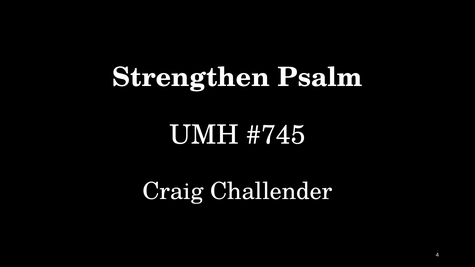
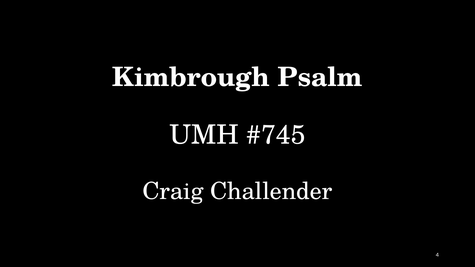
Strengthen: Strengthen -> Kimbrough (191, 78)
